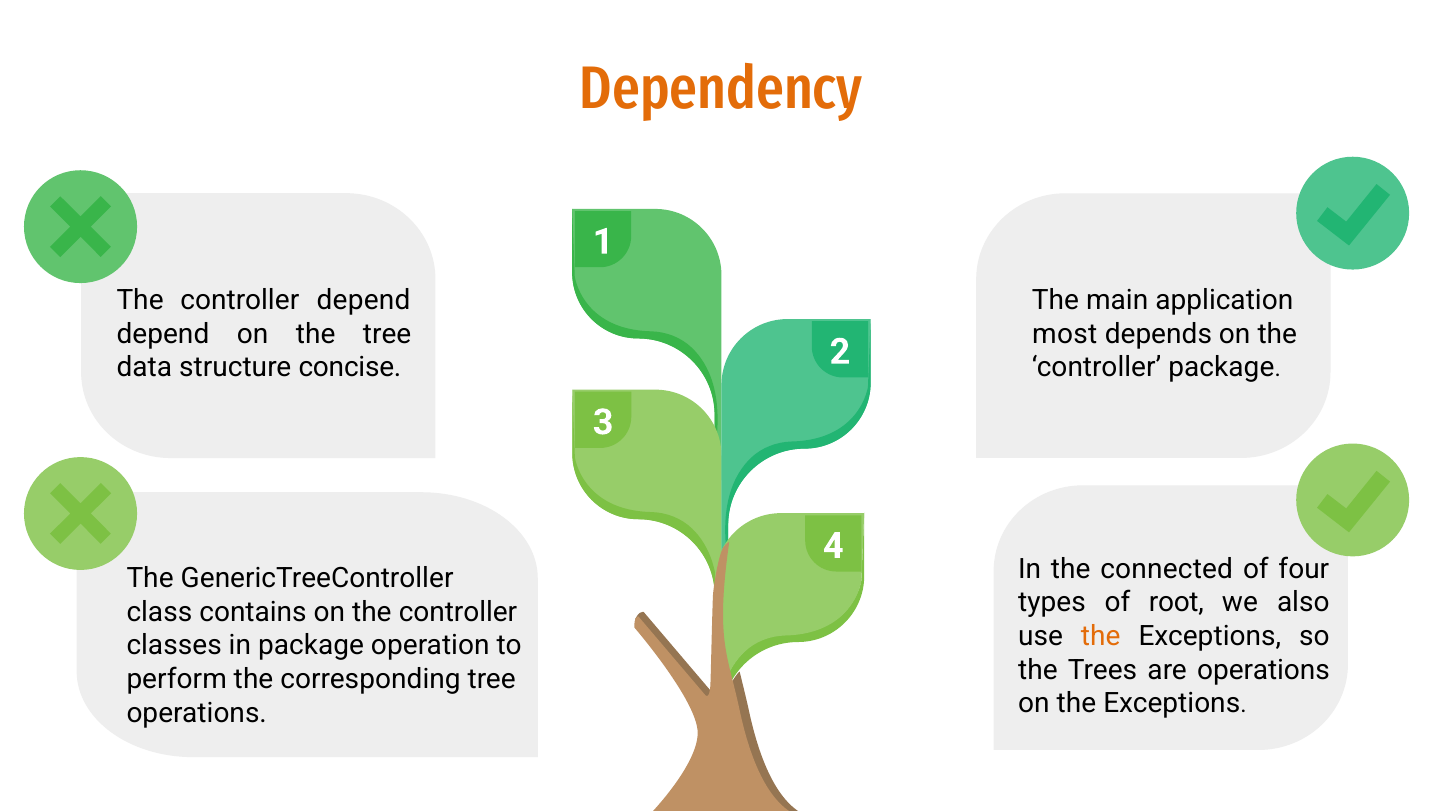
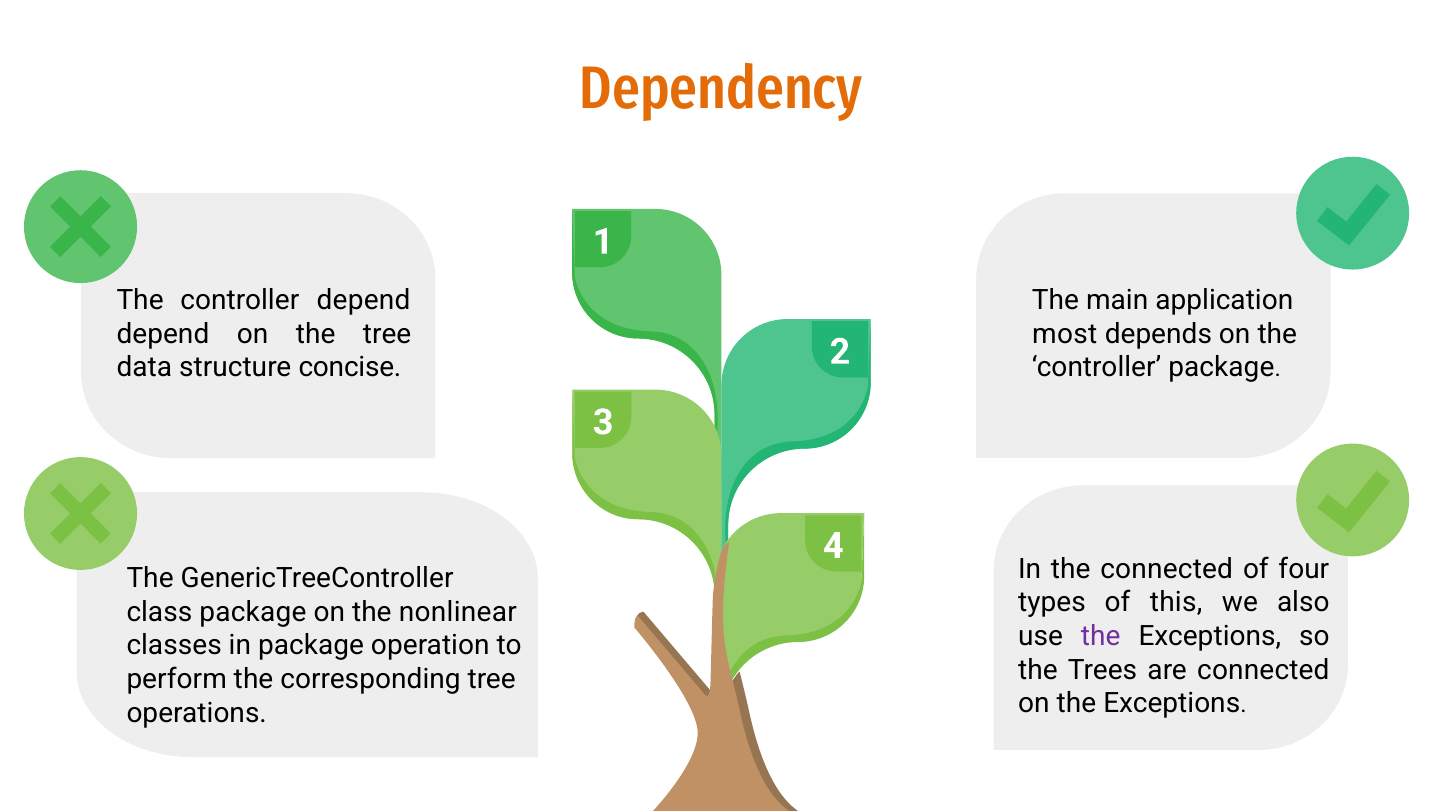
root: root -> this (1176, 603)
class contains: contains -> package (253, 613)
controller: controller -> nonlinear (458, 613)
the colour: orange -> purple (1101, 637)
are operations: operations -> connected (1263, 670)
